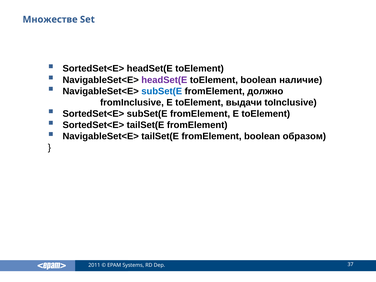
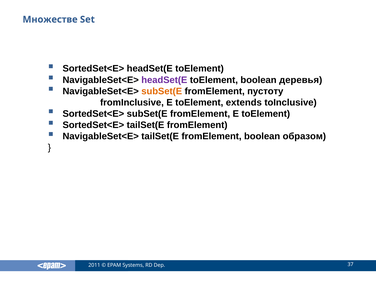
наличие: наличие -> деревья (301, 80)
subSet(E colour: blue -> orange (162, 91)
должно: должно -> пустоту (265, 91)
выдачи: выдачи -> extends (244, 102)
